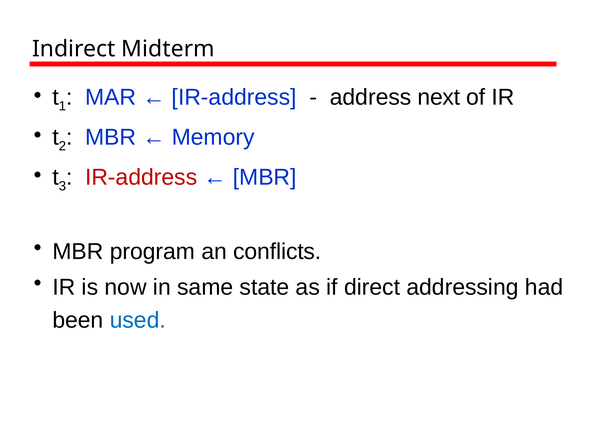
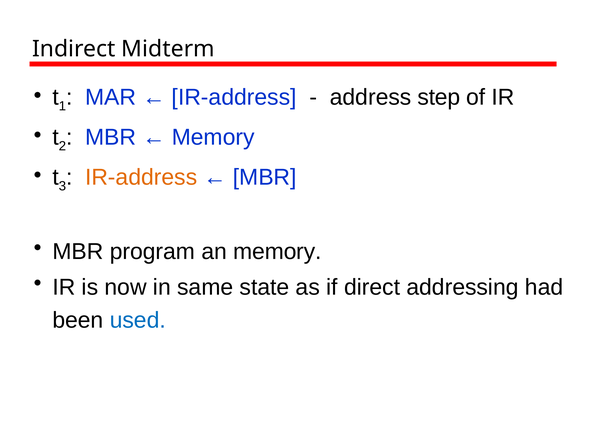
next: next -> step (439, 97)
IR-address colour: red -> orange (141, 177)
an conflicts: conflicts -> memory (277, 252)
